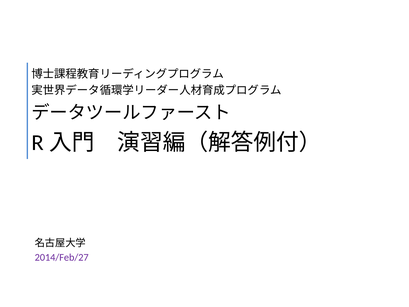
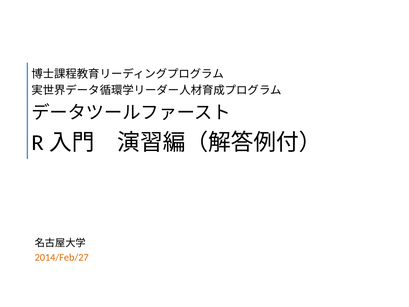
2014/Feb/27 colour: purple -> orange (62, 257)
